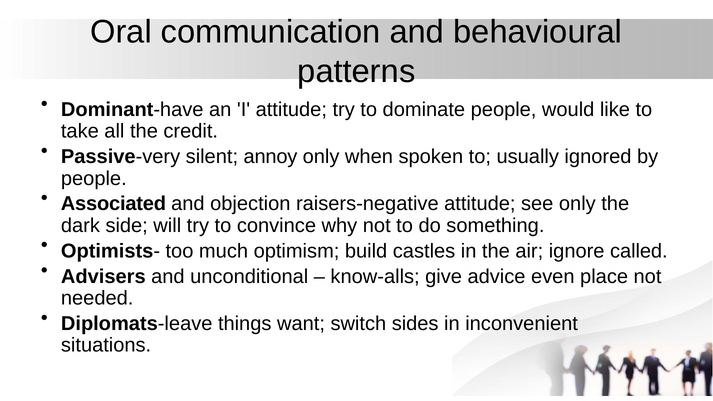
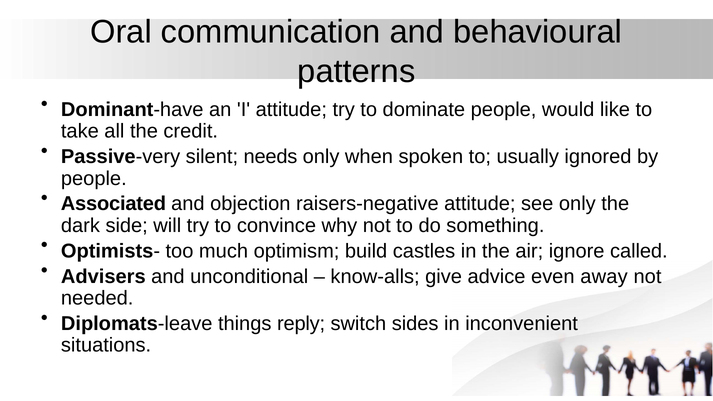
annoy: annoy -> needs (270, 157)
place: place -> away (604, 276)
want: want -> reply (301, 324)
